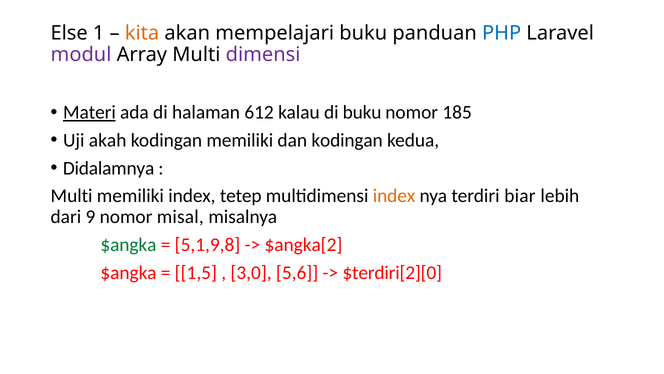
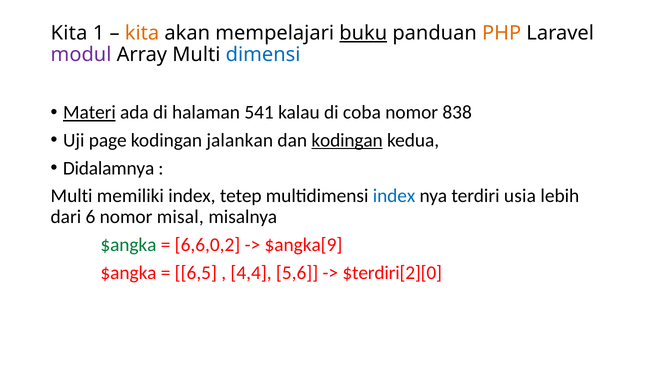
Else: Else -> Kita (69, 33)
buku underline: none -> present (363, 33)
PHP colour: blue -> orange (502, 33)
dimensi colour: purple -> blue (263, 55)
612: 612 -> 541 (259, 112)
di buku: buku -> coba (362, 112)
185: 185 -> 838 (457, 112)
akah: akah -> page (108, 140)
kodingan memiliki: memiliki -> jalankan (240, 140)
kodingan underline: none -> present (347, 140)
index colour: orange -> blue (394, 196)
biar: biar -> usia (520, 196)
9: 9 -> 6 (90, 217)
5,1,9,8: 5,1,9,8 -> 6,6,0,2 (208, 245)
$angka[2: $angka[2 -> $angka[9 (303, 245)
1,5: 1,5 -> 6,5 (196, 272)
3,0: 3,0 -> 4,4 (251, 272)
